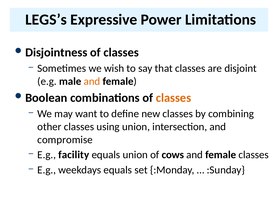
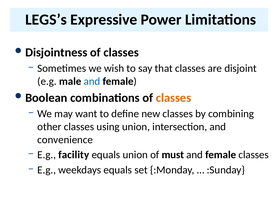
and colour: orange -> blue (92, 82)
compromise: compromise -> convenience (65, 140)
cows: cows -> must (173, 155)
